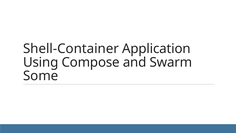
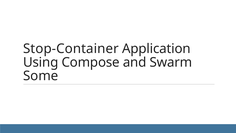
Shell-Container: Shell-Container -> Stop-Container (71, 49)
